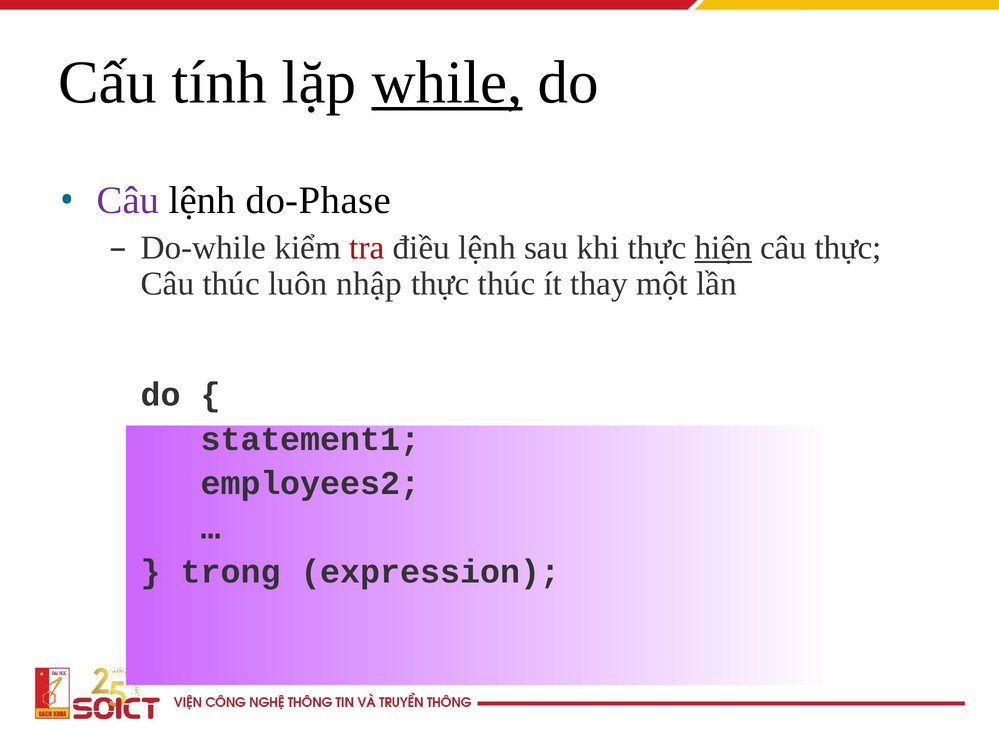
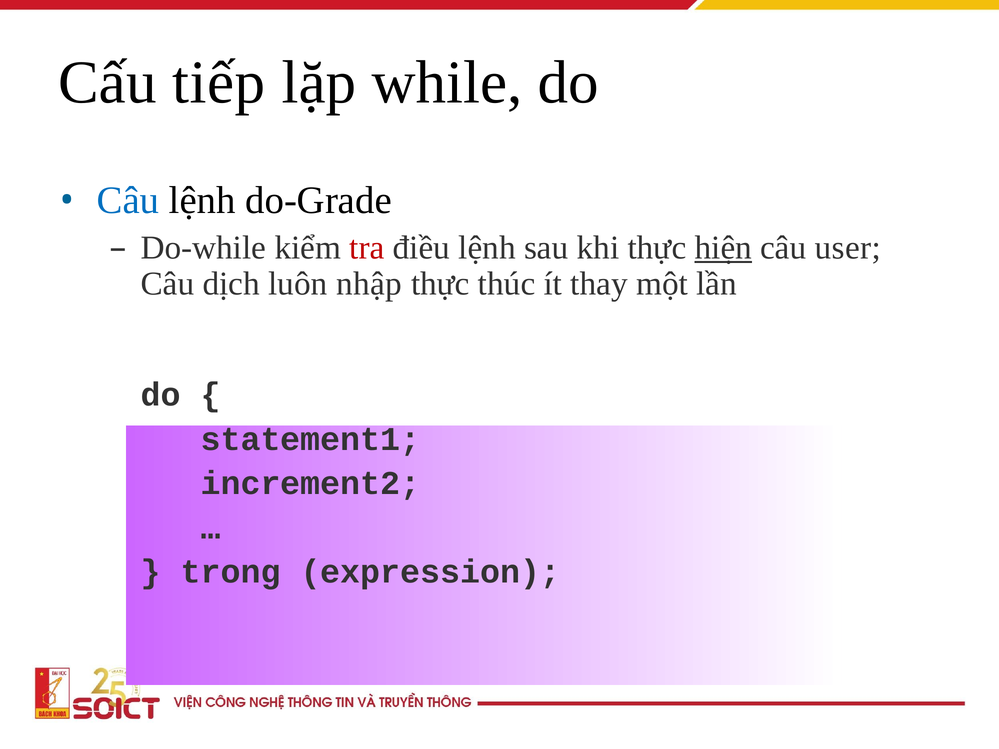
tính: tính -> tiếp (219, 83)
while underline: present -> none (447, 83)
Câu colour: purple -> blue (128, 201)
do-Phase: do-Phase -> do-Grade (318, 201)
câu thực: thực -> user (848, 248)
Câu thúc: thúc -> dịch (231, 284)
employees2: employees2 -> increment2 (310, 484)
